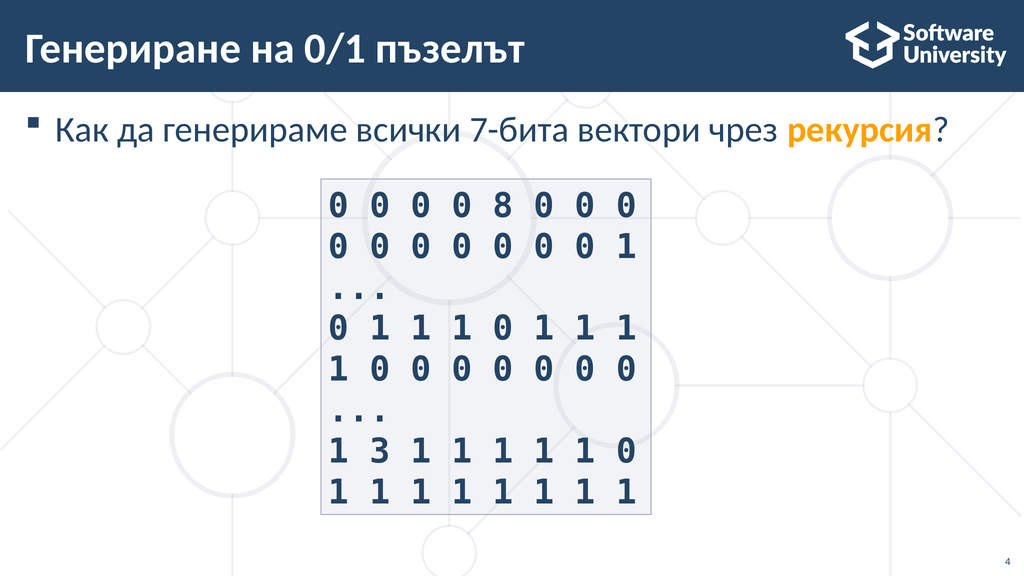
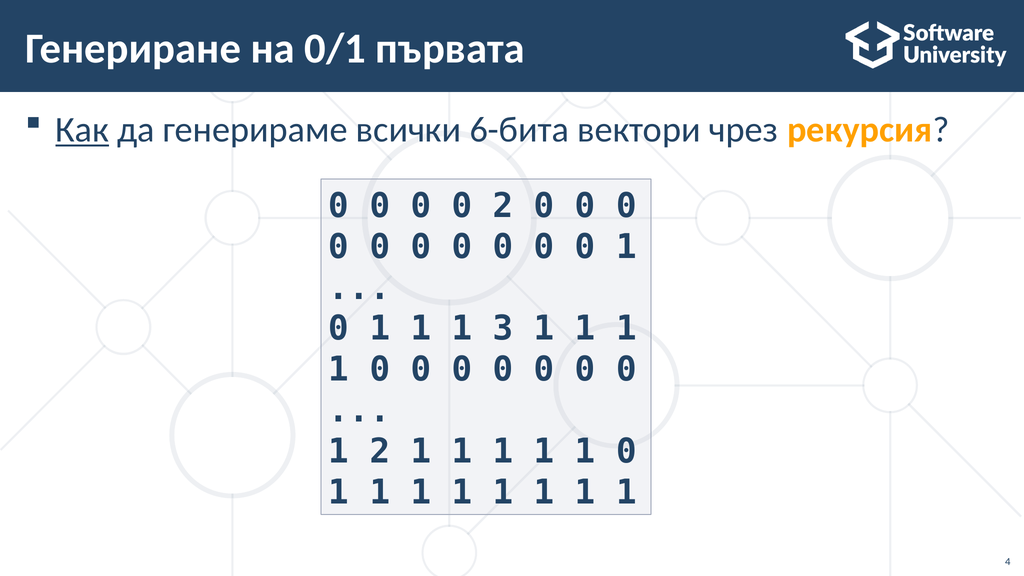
пъзелът: пъзелът -> първата (450, 49)
Как underline: none -> present (82, 130)
7-бита: 7-бита -> 6-бита (519, 130)
0 8: 8 -> 2 (503, 206)
0: 0 -> 3 (503, 329)
1 3: 3 -> 2 (380, 452)
